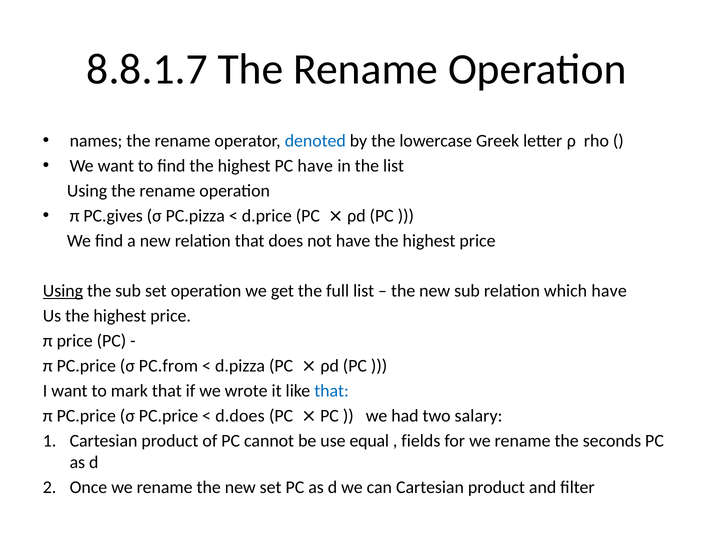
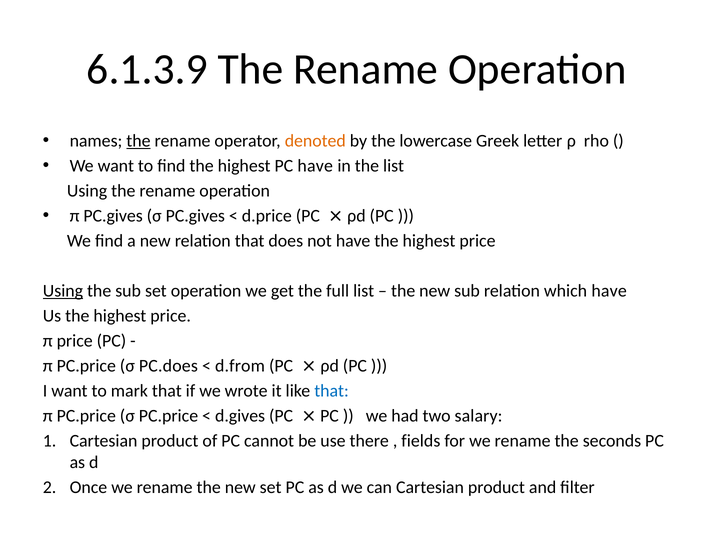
8.8.1.7: 8.8.1.7 -> 6.1.3.9 (147, 69)
the underline: none -> present (138, 140)
denoted colour: blue -> orange (315, 140)
σ PC.pizza: PC.pizza -> PC.gives (195, 215)
PC.from: PC.from -> PC.does (168, 365)
d.pizza: d.pizza -> d.from (240, 365)
d.does: d.does -> d.gives (240, 415)
equal: equal -> there (369, 440)
